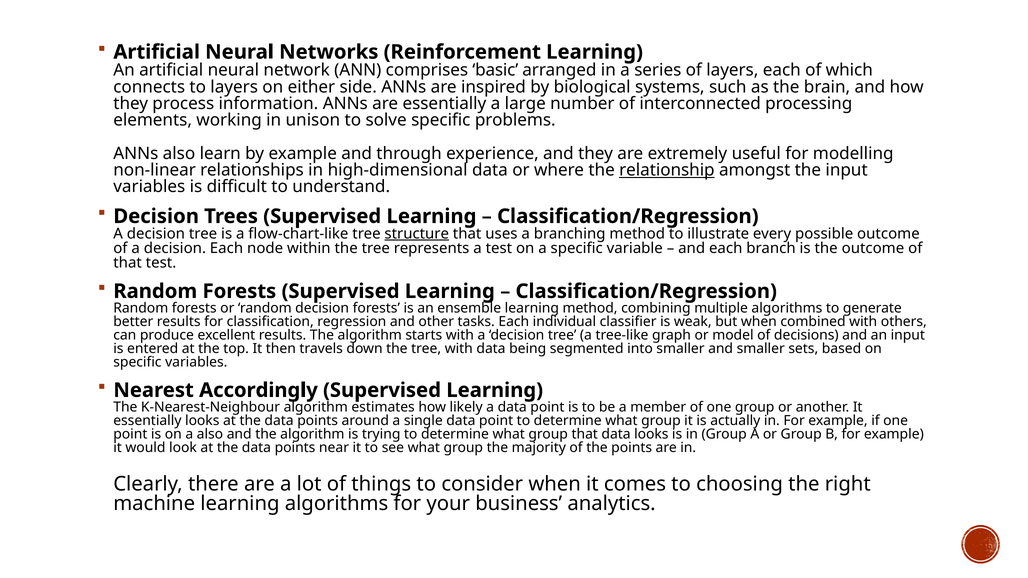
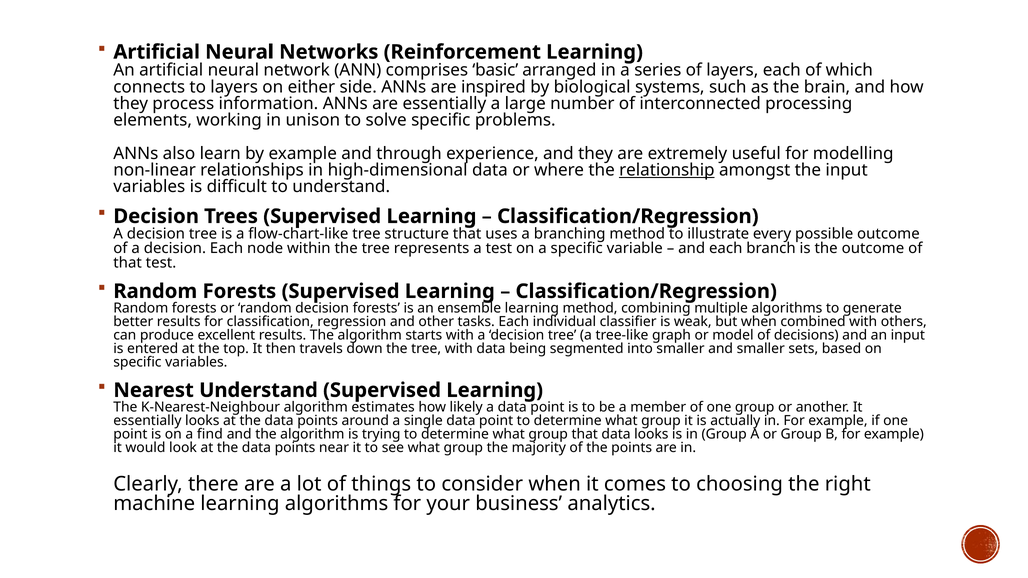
structure underline: present -> none (417, 234)
Nearest Accordingly: Accordingly -> Understand (258, 390)
a also: also -> find (210, 434)
